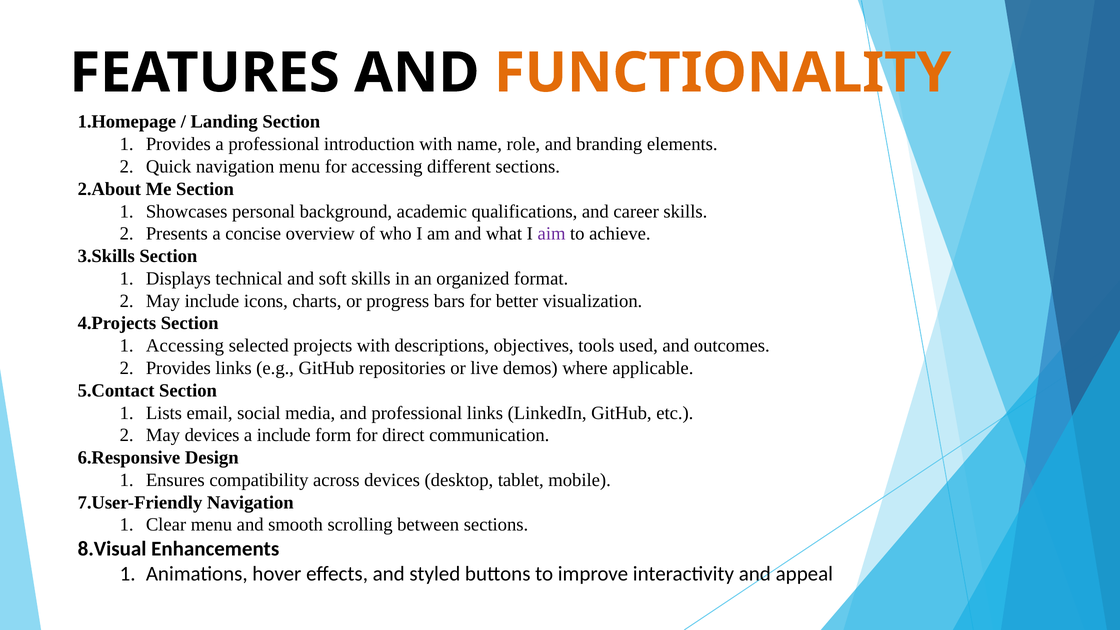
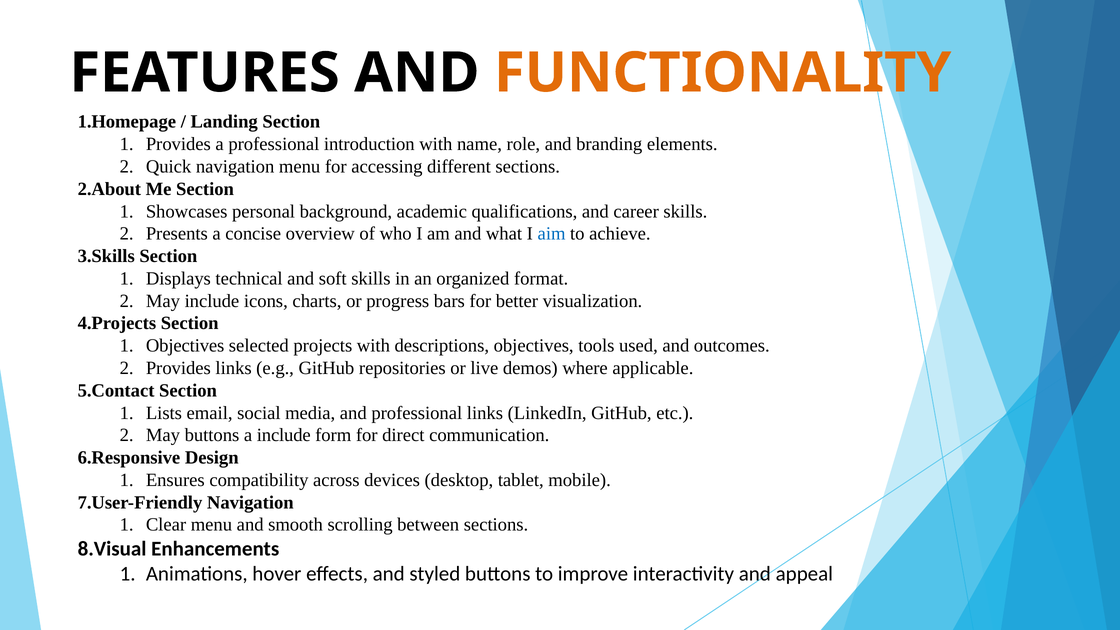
aim colour: purple -> blue (552, 234)
Accessing: Accessing -> Objectives (185, 346)
May devices: devices -> buttons (212, 435)
